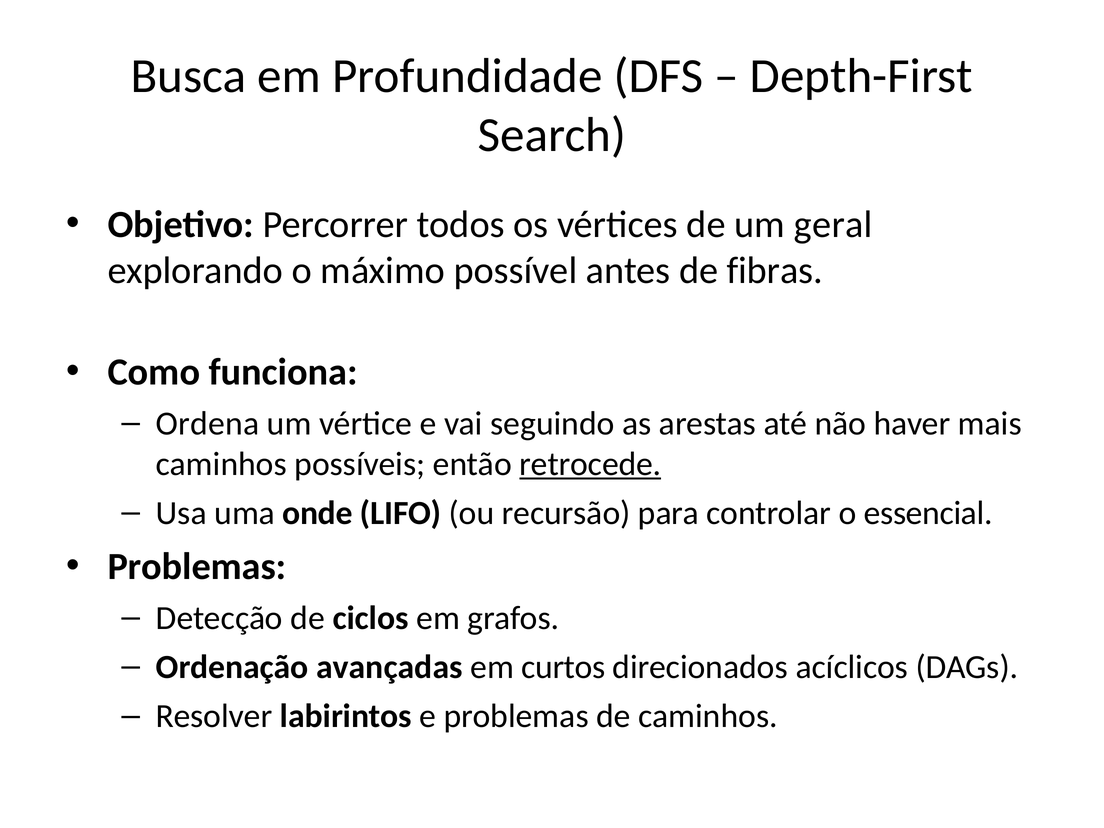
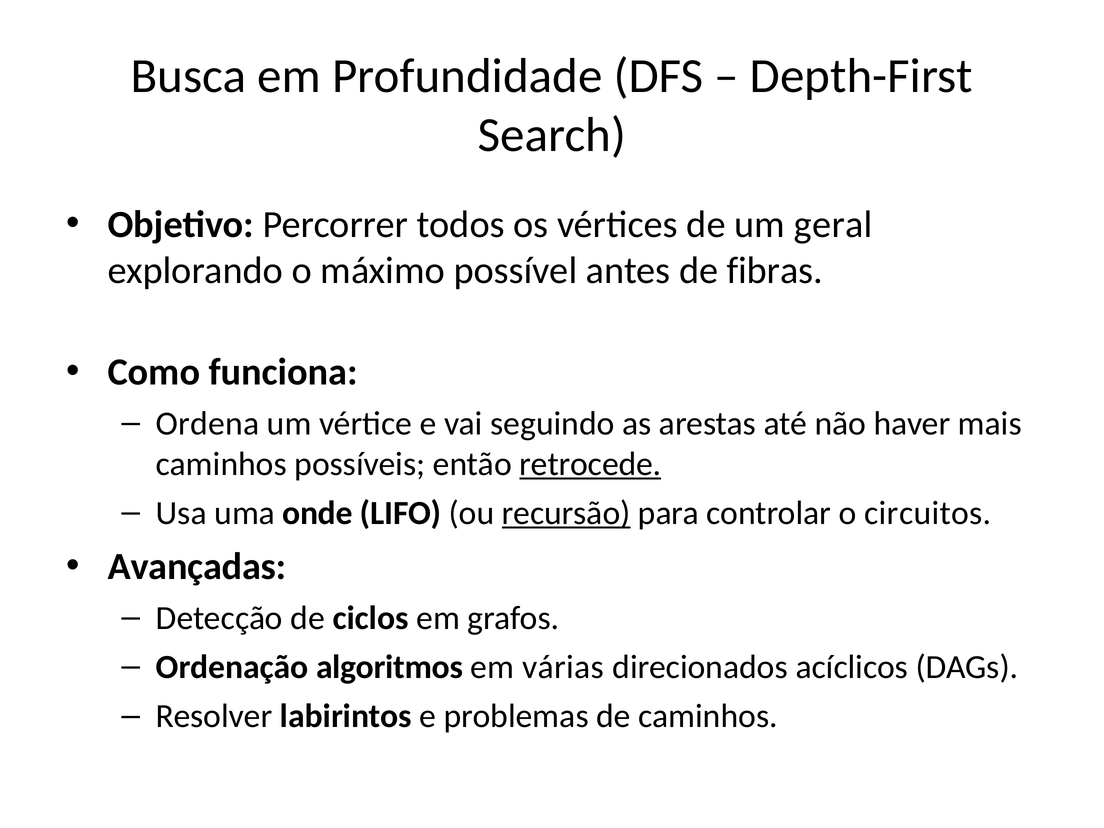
recursão underline: none -> present (566, 513)
essencial: essencial -> circuitos (928, 513)
Problemas: Problemas -> Avançadas (197, 567)
avançadas: avançadas -> algoritmos (390, 667)
curtos: curtos -> várias (563, 667)
